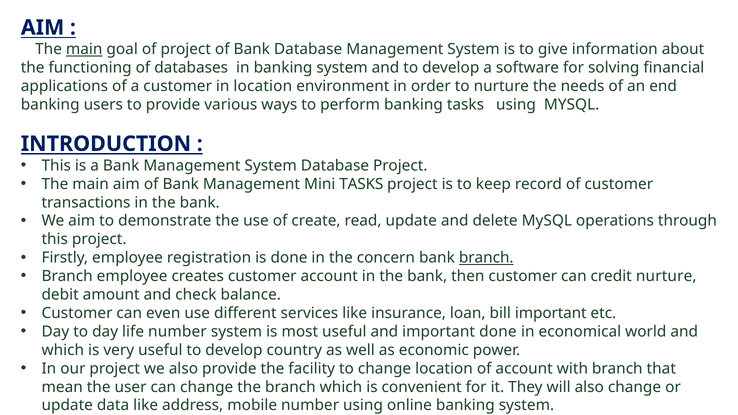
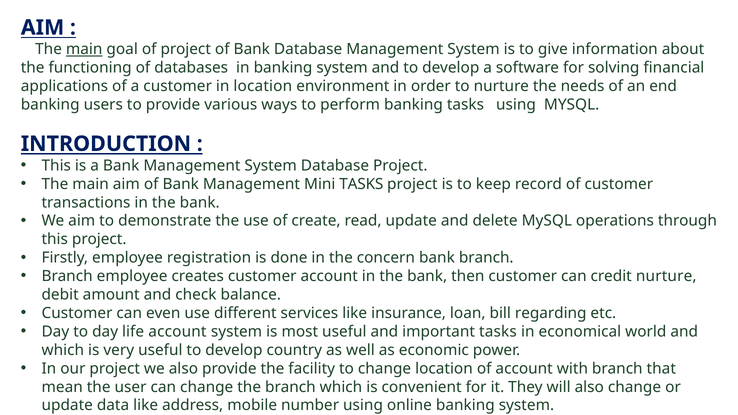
branch underline: present -> none (486, 258)
bill important: important -> regarding (551, 313)
life number: number -> account (177, 332)
important done: done -> tasks (498, 332)
